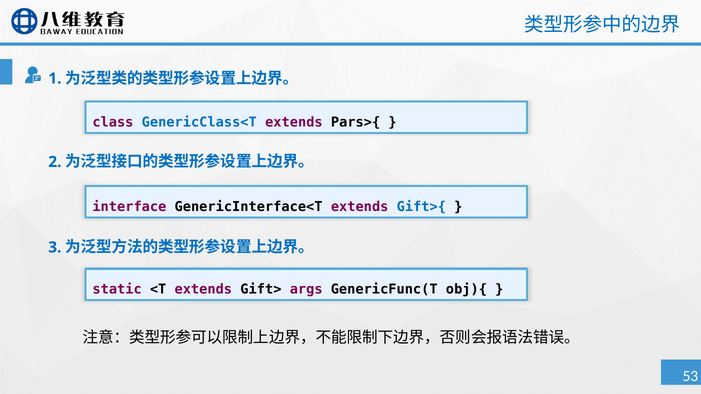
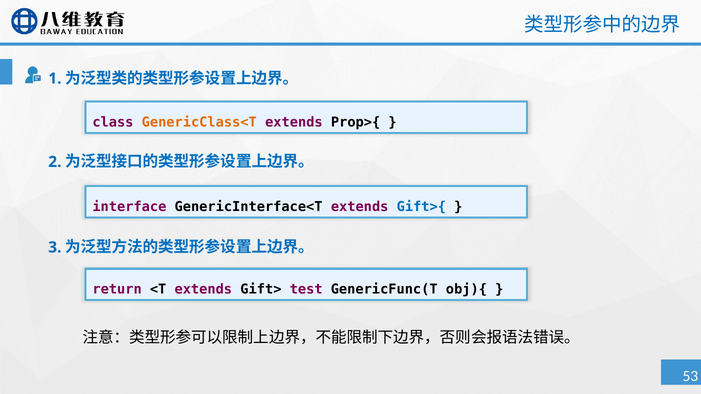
GenericClass<T colour: blue -> orange (199, 122)
Pars>{: Pars>{ -> Prop>{ (356, 122)
static: static -> return (117, 290)
args: args -> test (306, 290)
